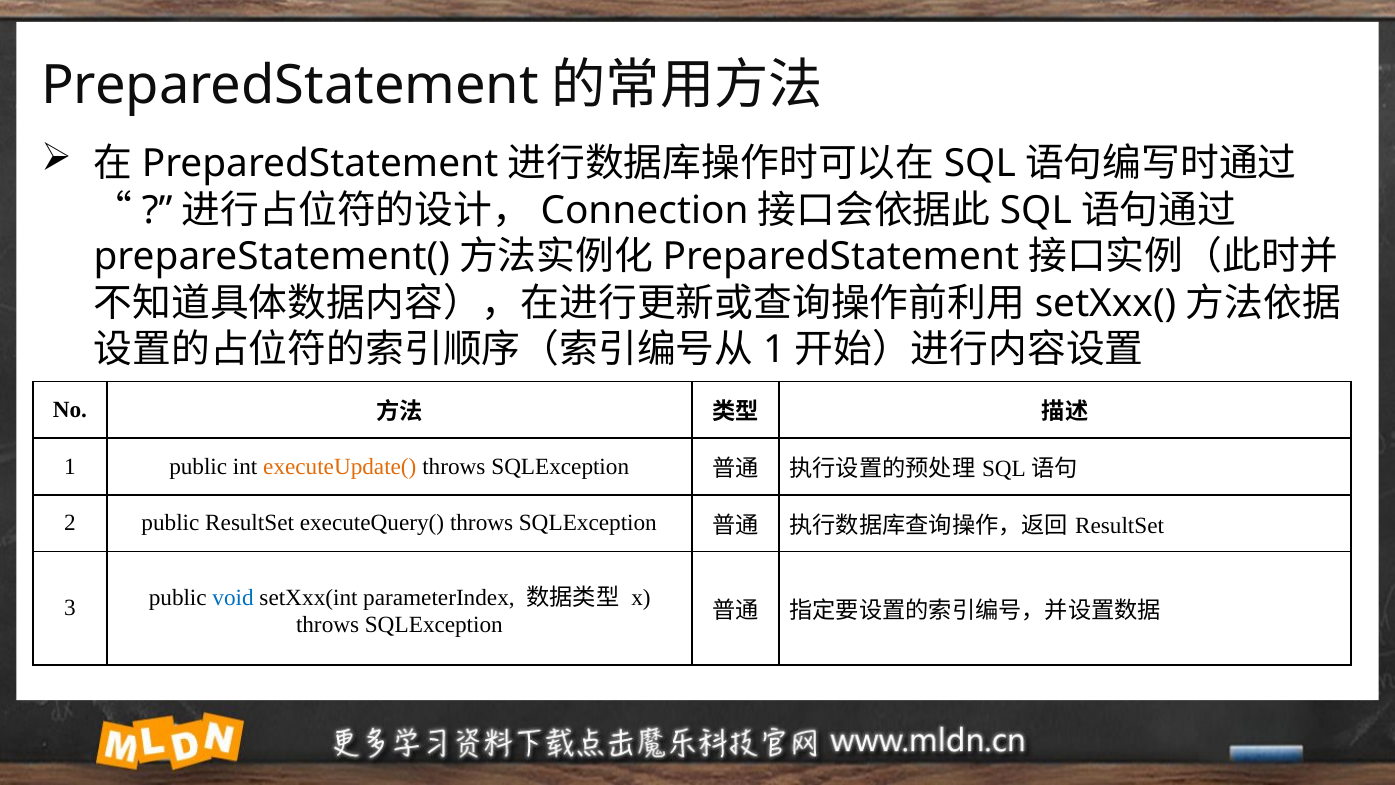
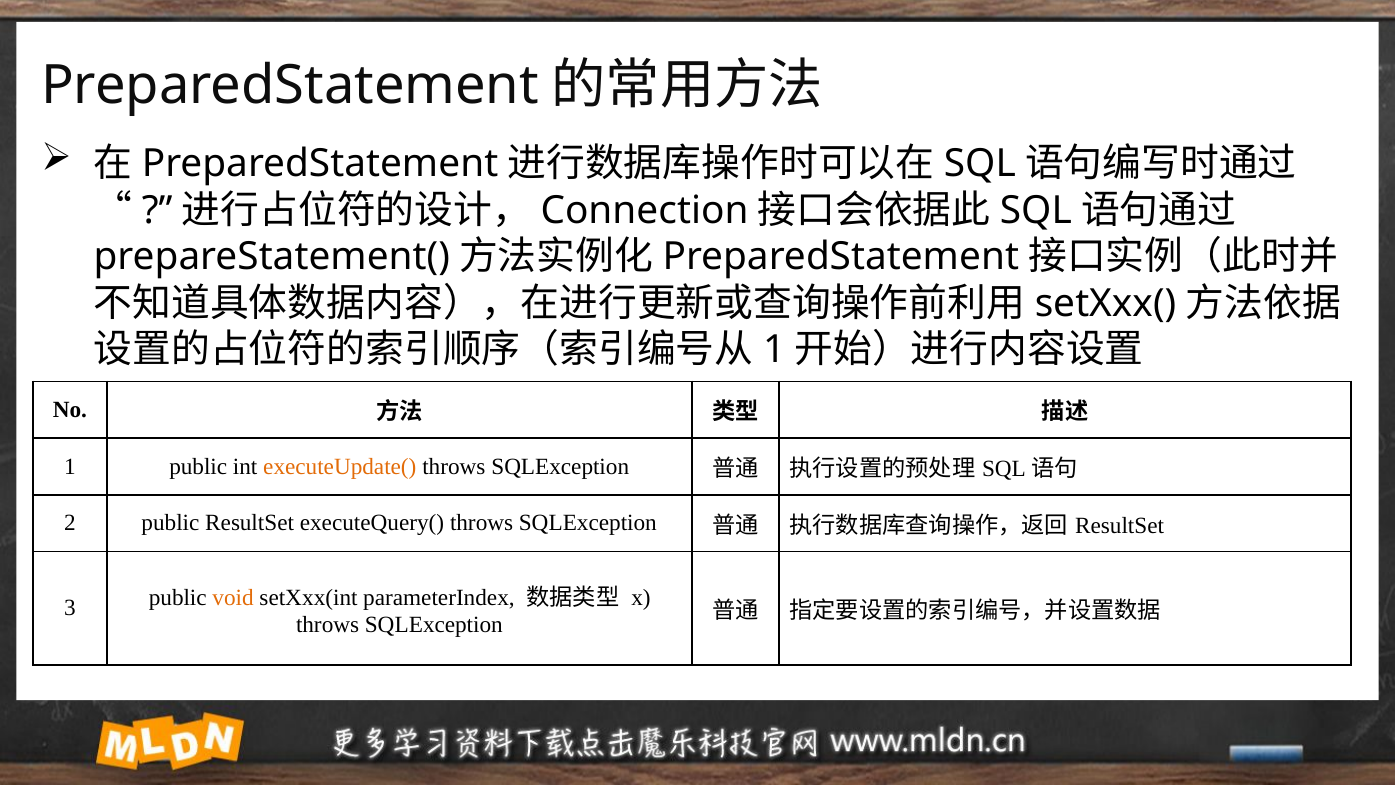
void colour: blue -> orange (233, 597)
